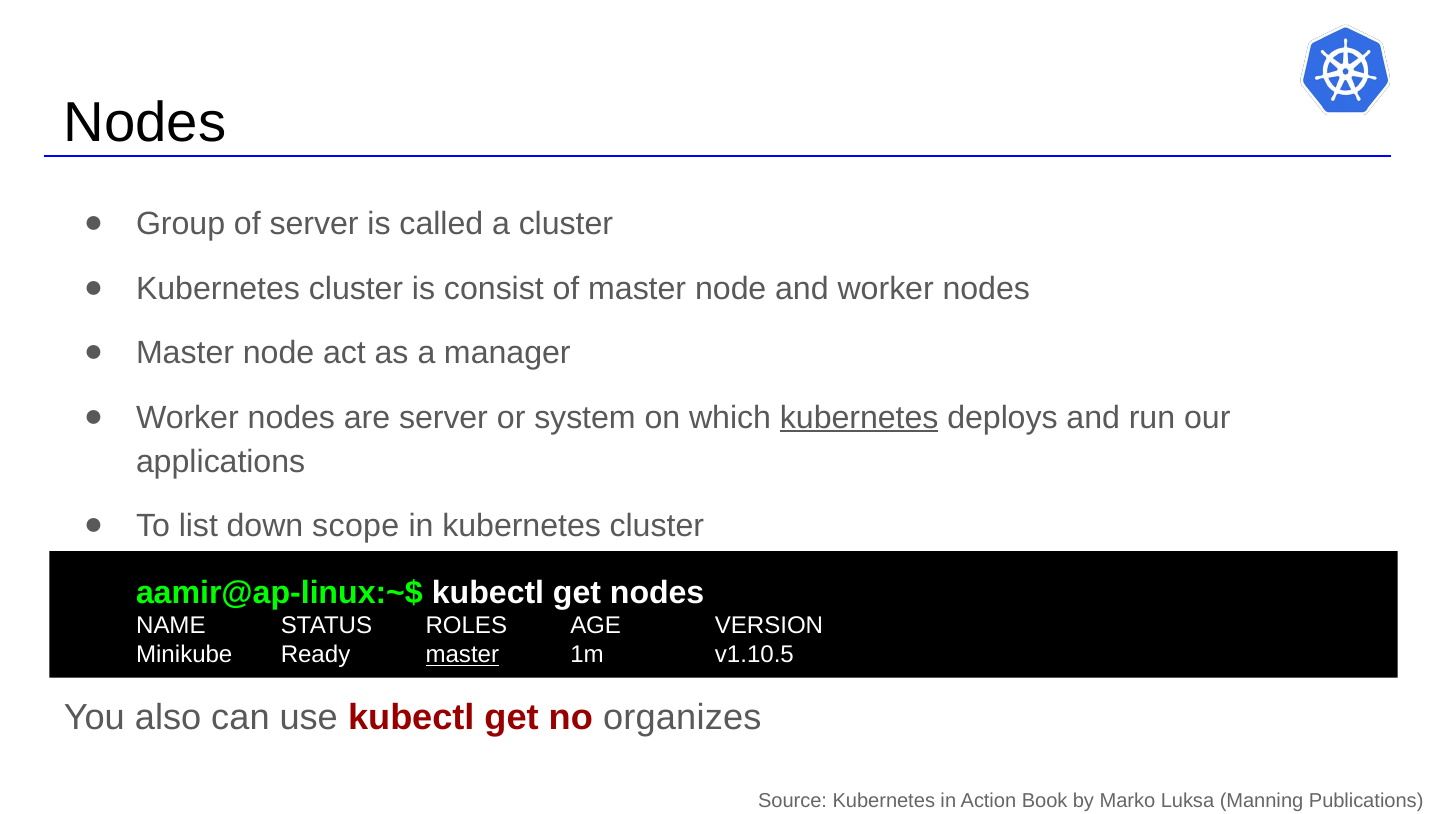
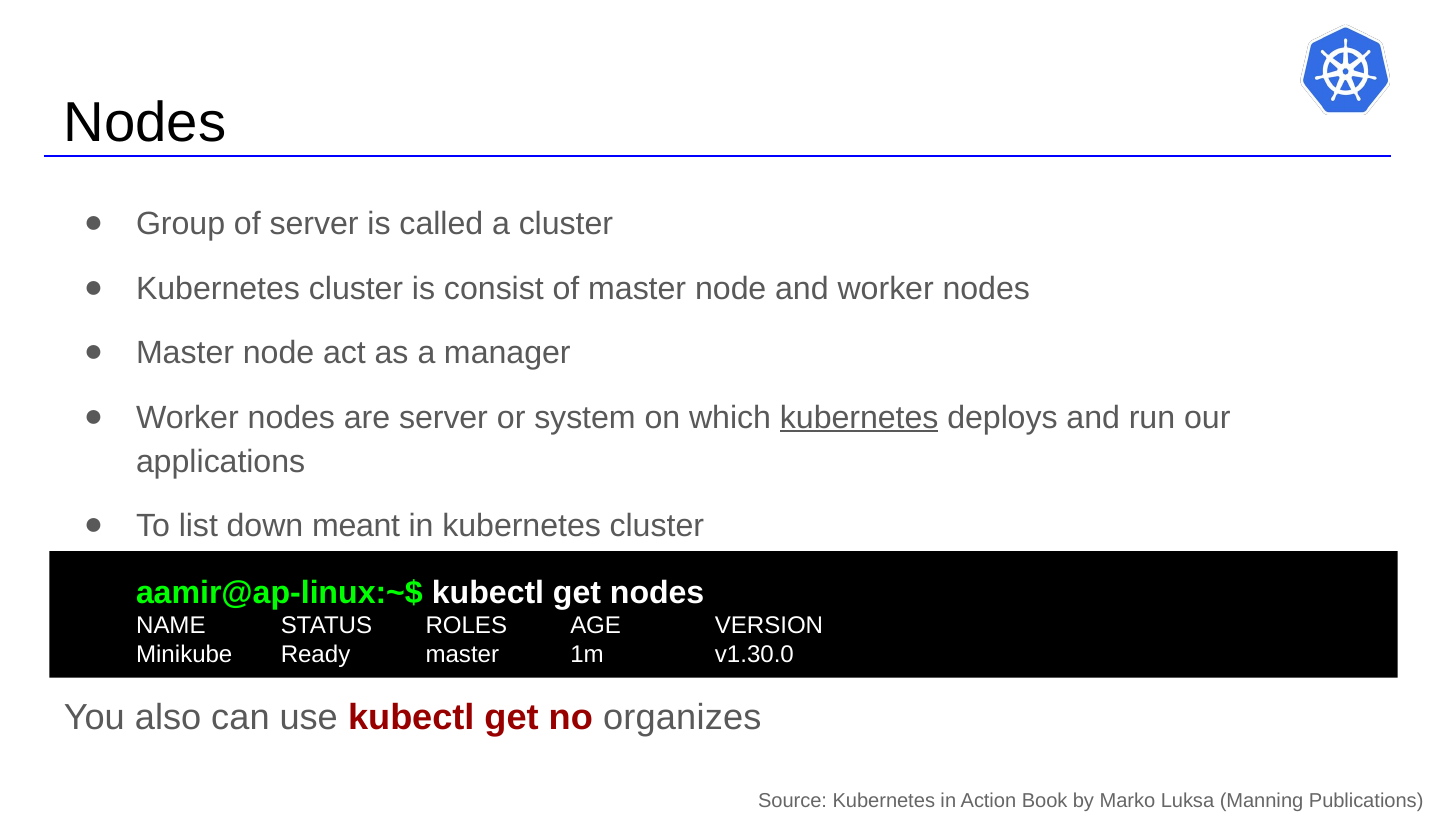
scope: scope -> meant (356, 526)
master underline: present -> none (462, 655)
v1.10.5: v1.10.5 -> v1.30.0 (754, 655)
